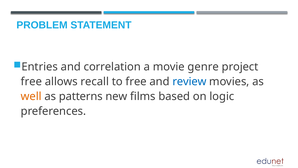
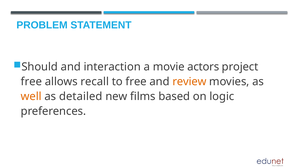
Entries: Entries -> Should (40, 67)
correlation: correlation -> interaction (112, 67)
genre: genre -> actors (203, 67)
review colour: blue -> orange (189, 81)
patterns: patterns -> detailed (81, 96)
